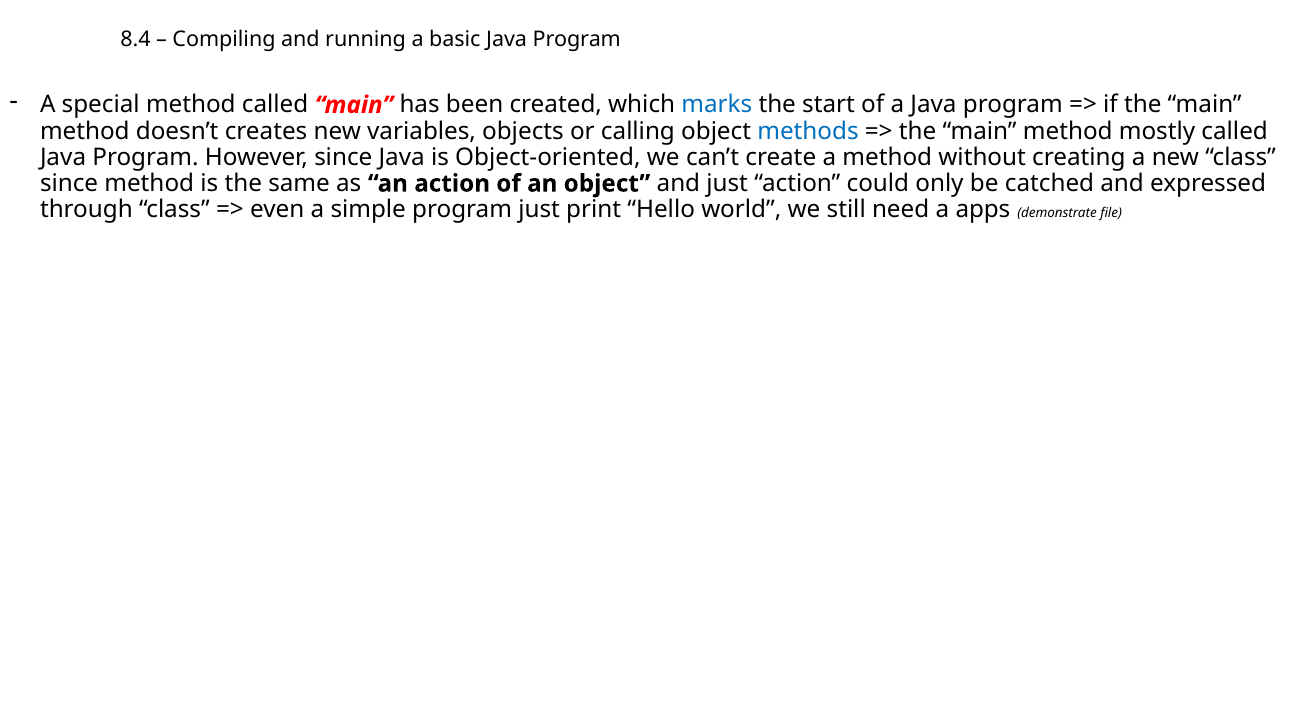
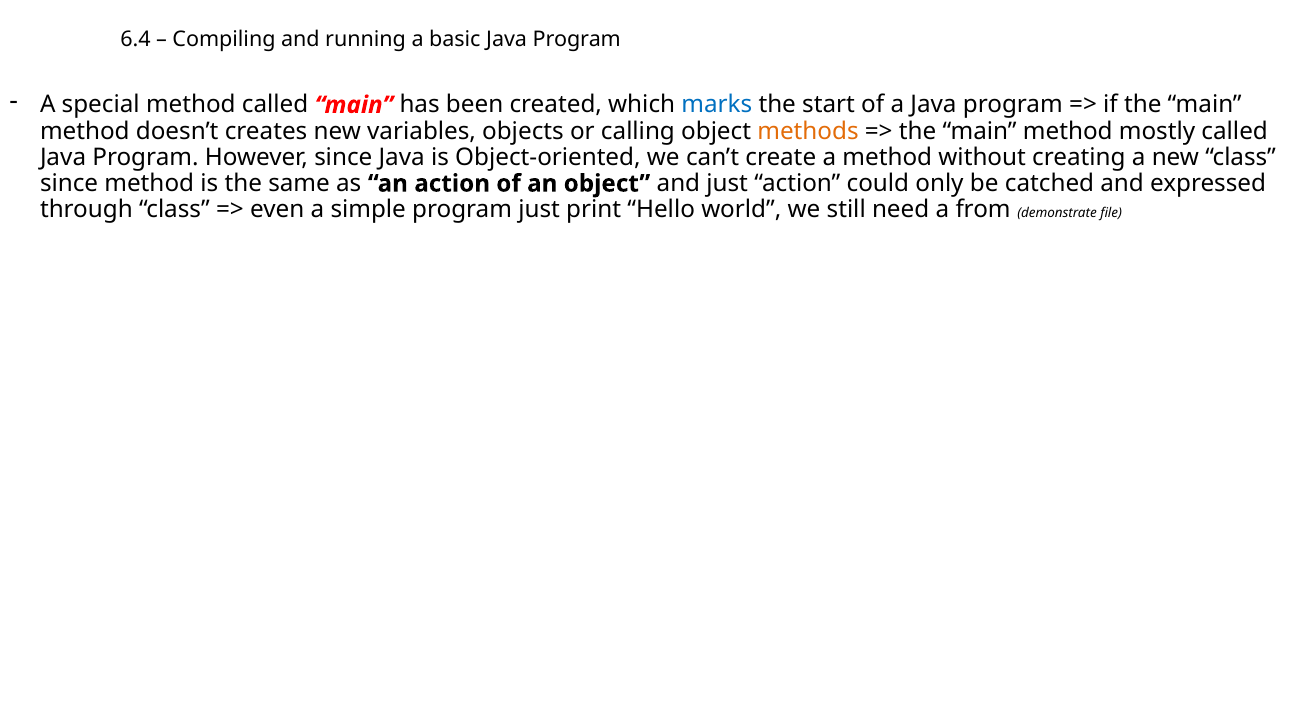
8.4: 8.4 -> 6.4 (136, 39)
methods colour: blue -> orange (808, 131)
apps: apps -> from (983, 210)
